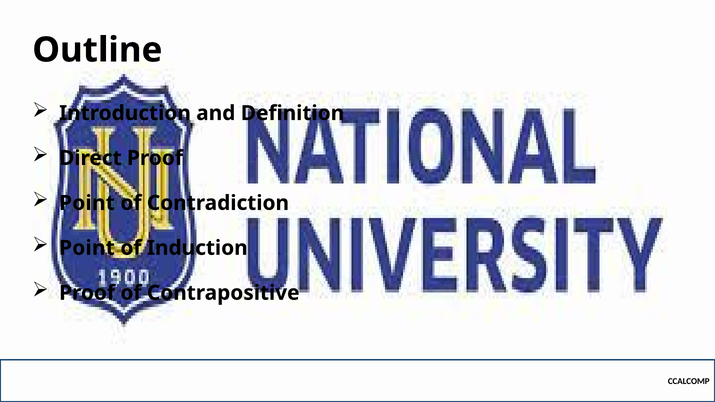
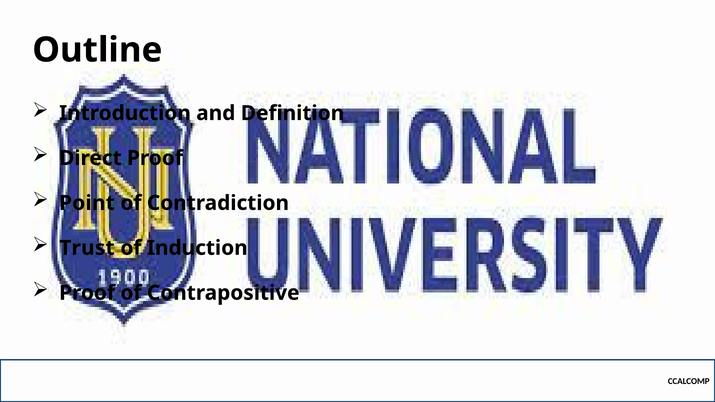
Point: Point -> Trust (87, 248)
